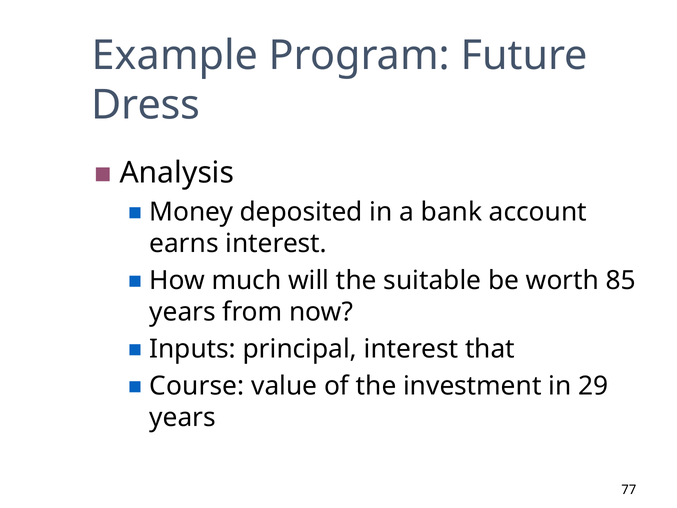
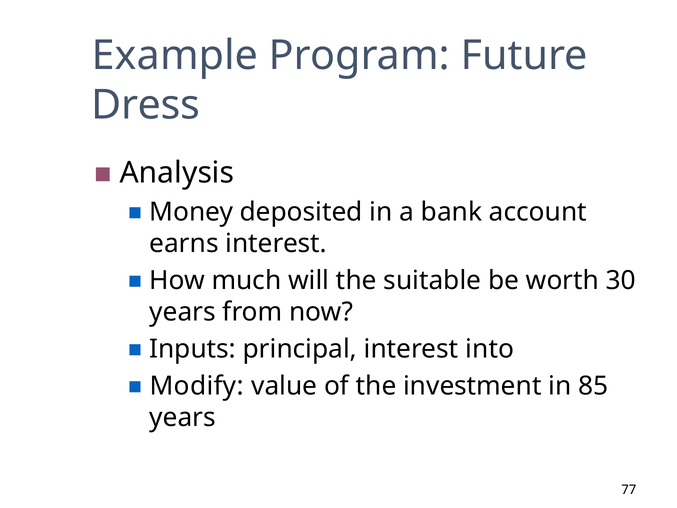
85: 85 -> 30 (621, 280)
that: that -> into (490, 349)
Course: Course -> Modify (197, 386)
29: 29 -> 85 (593, 386)
